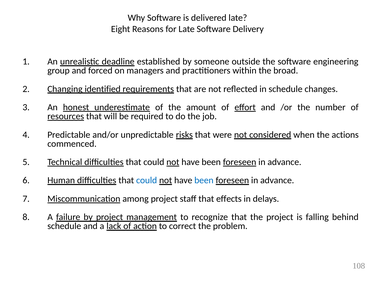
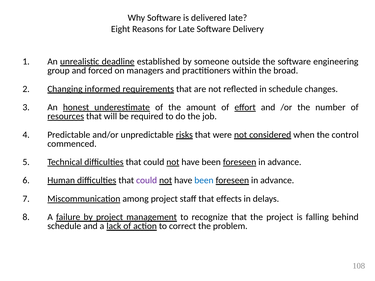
identified: identified -> informed (103, 89)
actions: actions -> control (345, 135)
could colour: blue -> purple (147, 181)
